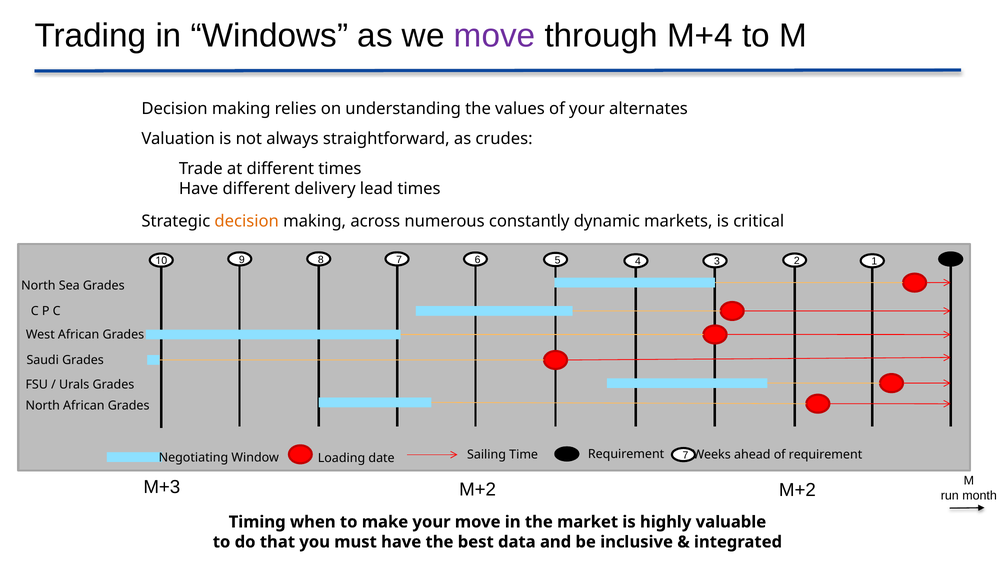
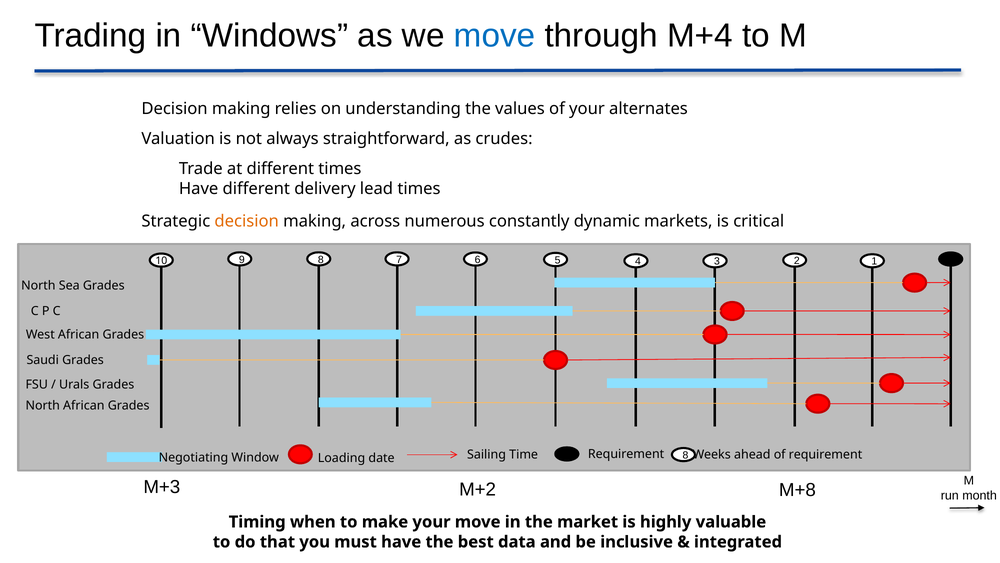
move colour: purple -> blue (495, 36)
Requirement 7: 7 -> 8 (686, 455)
M+2: M+2 -> M+8 (797, 490)
